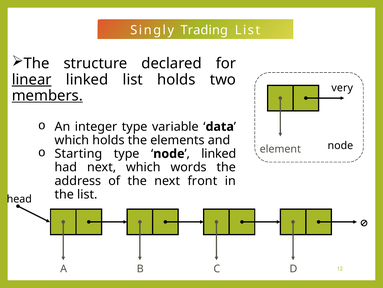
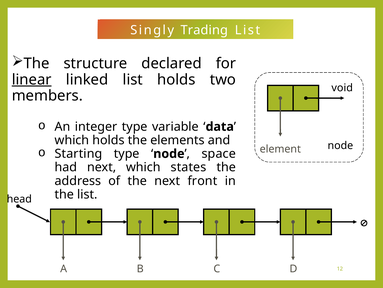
very: very -> void (342, 88)
members underline: present -> none (47, 95)
linked: linked -> space (219, 153)
words: words -> states (189, 167)
